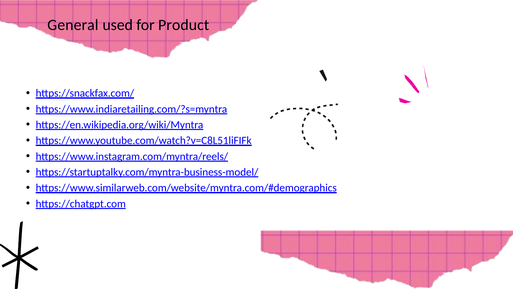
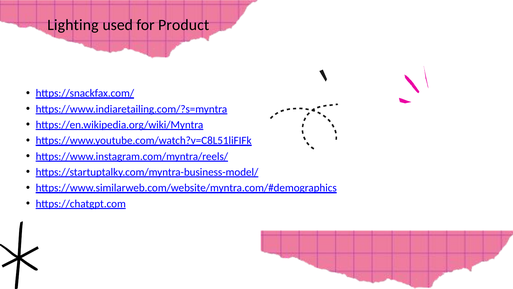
General: General -> Lighting (73, 25)
